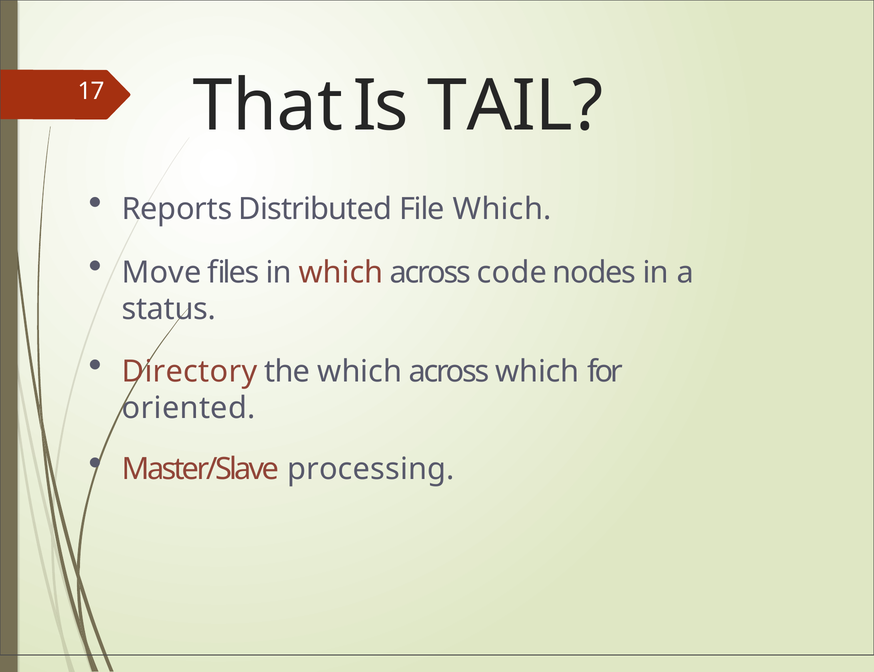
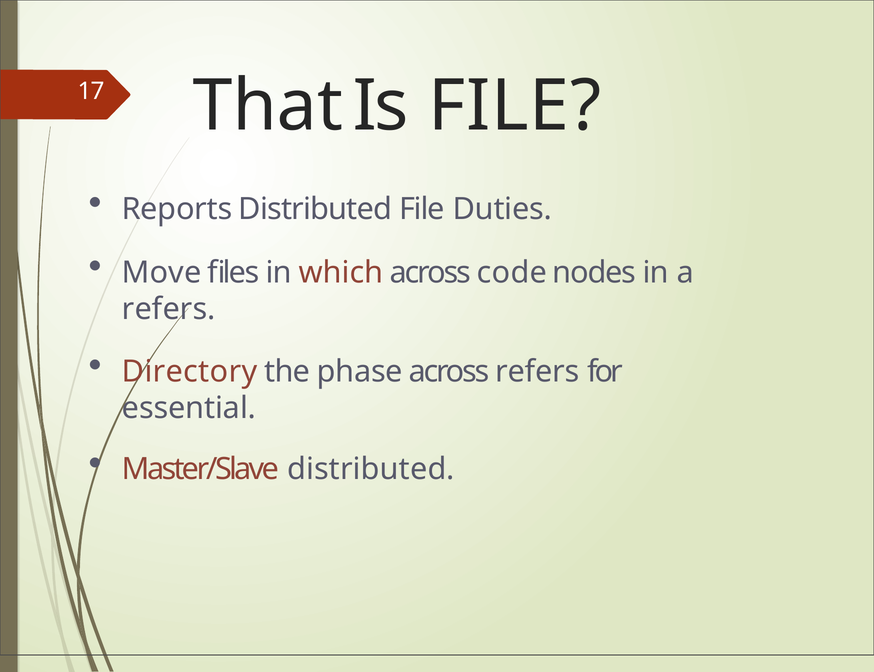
Is TAIL: TAIL -> FILE (515, 106)
File Which: Which -> Duties (502, 209)
status: status -> refers (169, 309)
the which: which -> phase (360, 372)
across which: which -> refers (537, 372)
oriented: oriented -> essential (189, 408)
Master/Slave processing: processing -> distributed (371, 470)
